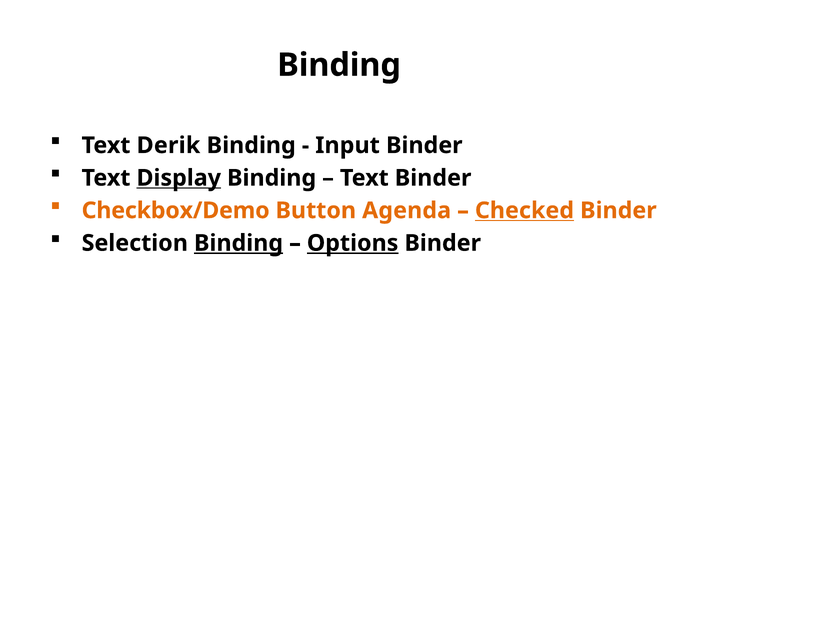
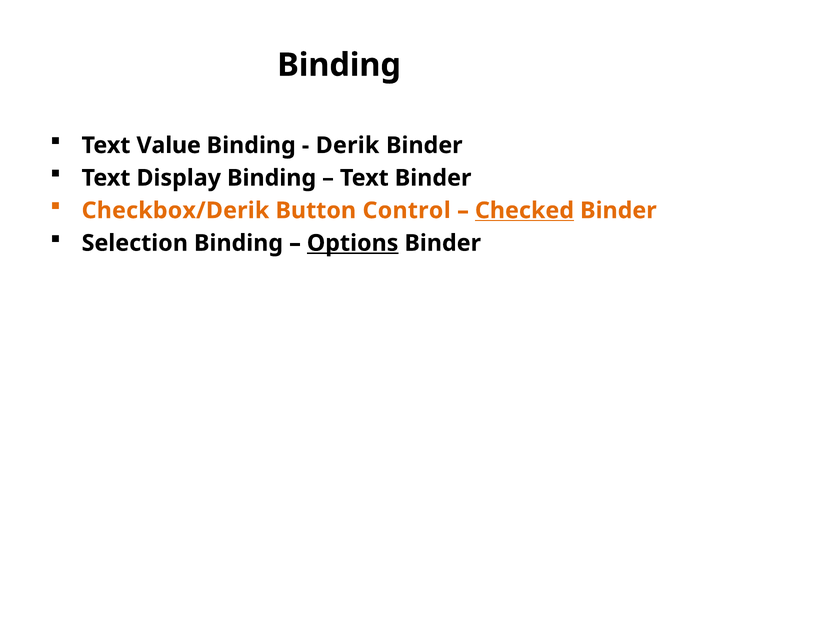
Derik: Derik -> Value (169, 145)
Input: Input -> Derik (347, 145)
Display underline: present -> none (179, 178)
Checkbox/Demo: Checkbox/Demo -> Checkbox/Derik (175, 210)
Agenda: Agenda -> Control (407, 210)
Binding underline: present -> none (239, 243)
